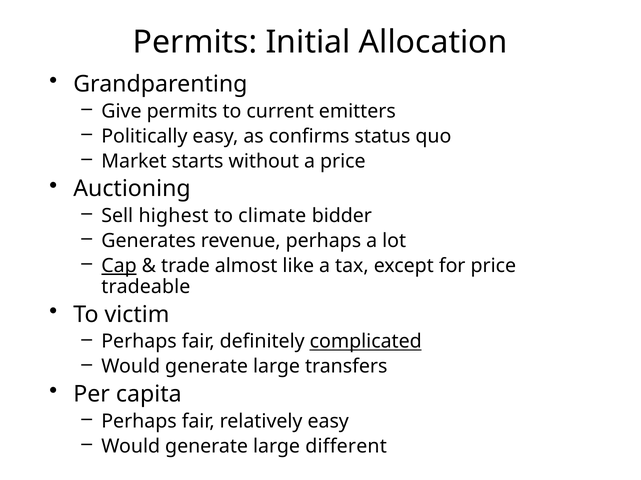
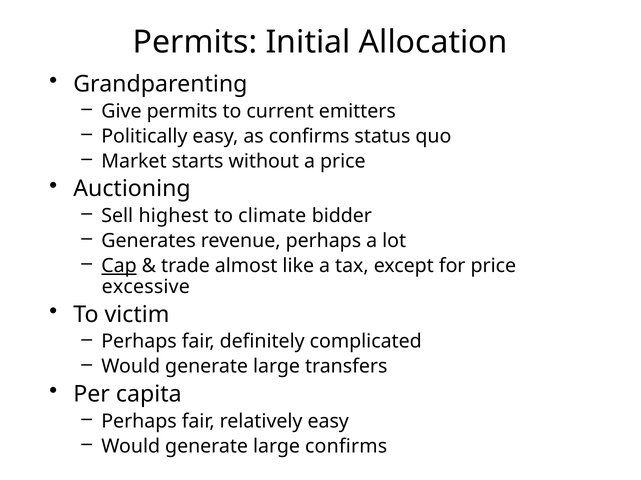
tradeable: tradeable -> excessive (146, 287)
complicated underline: present -> none (366, 342)
large different: different -> confirms (346, 447)
